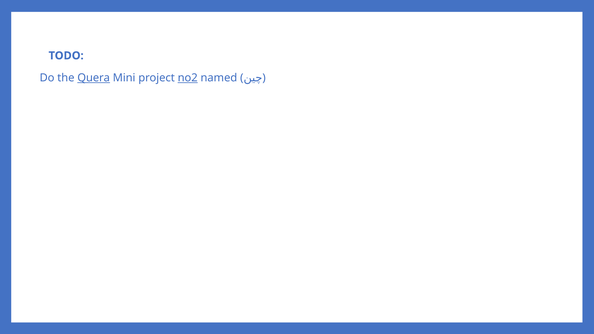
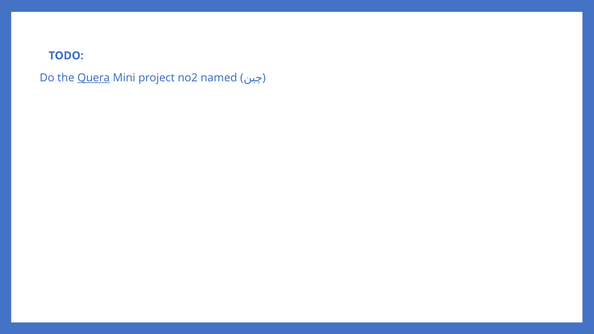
no2 underline: present -> none (188, 78)
